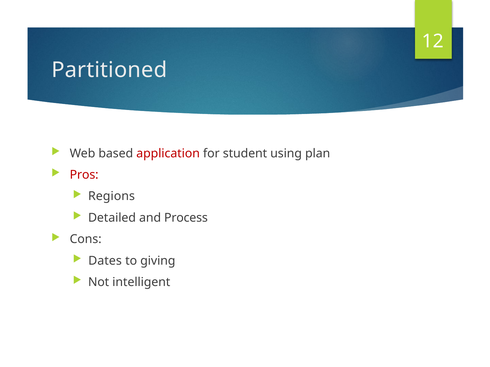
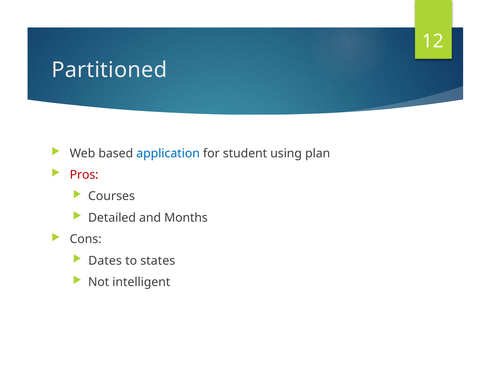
application colour: red -> blue (168, 154)
Regions: Regions -> Courses (112, 197)
Process: Process -> Months (186, 218)
giving: giving -> states (158, 261)
